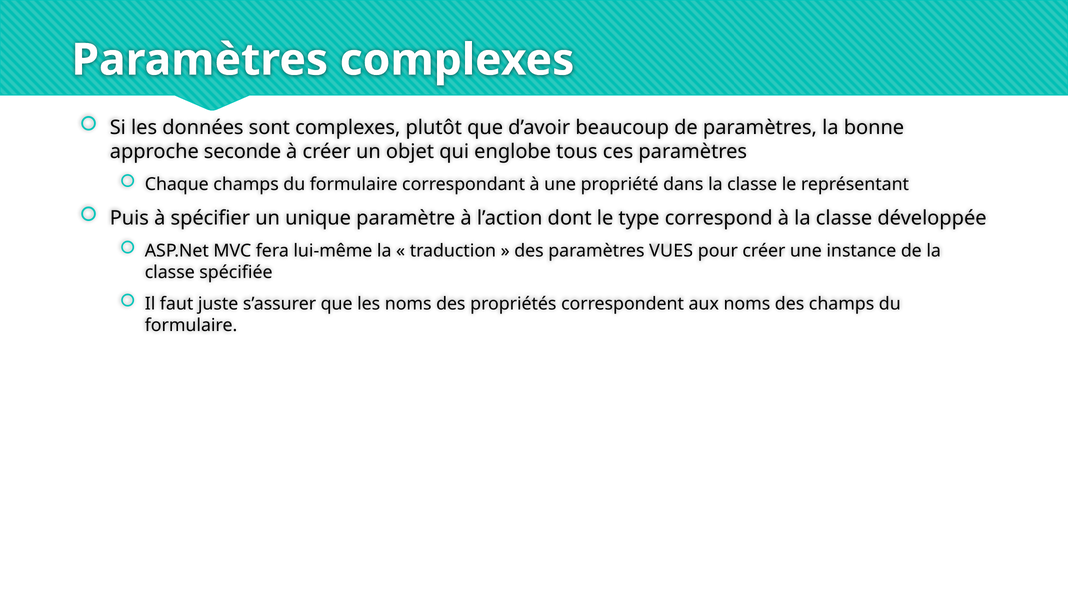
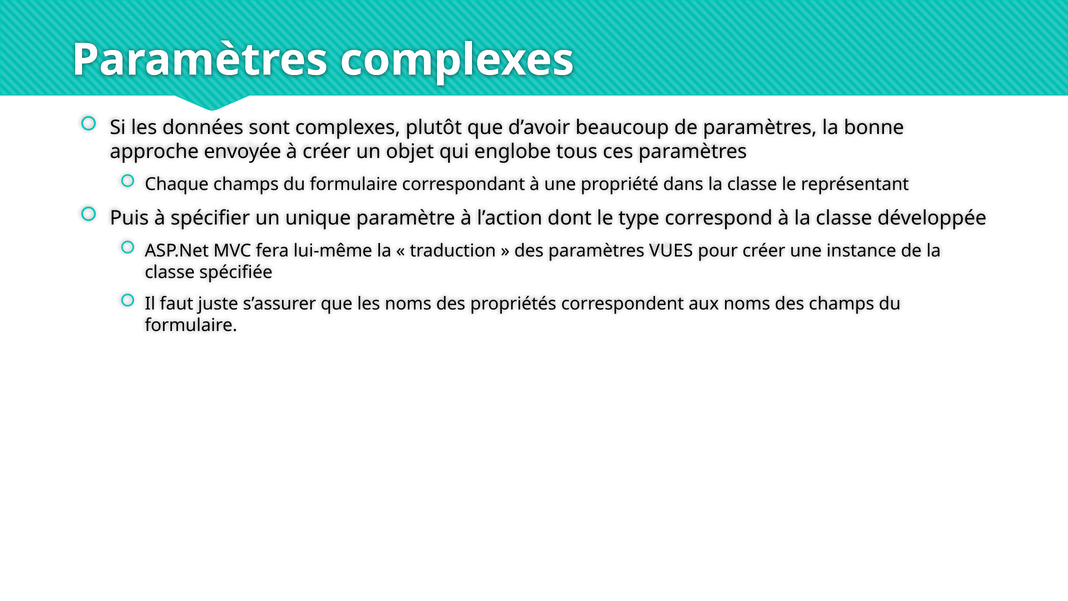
seconde: seconde -> envoyée (243, 152)
